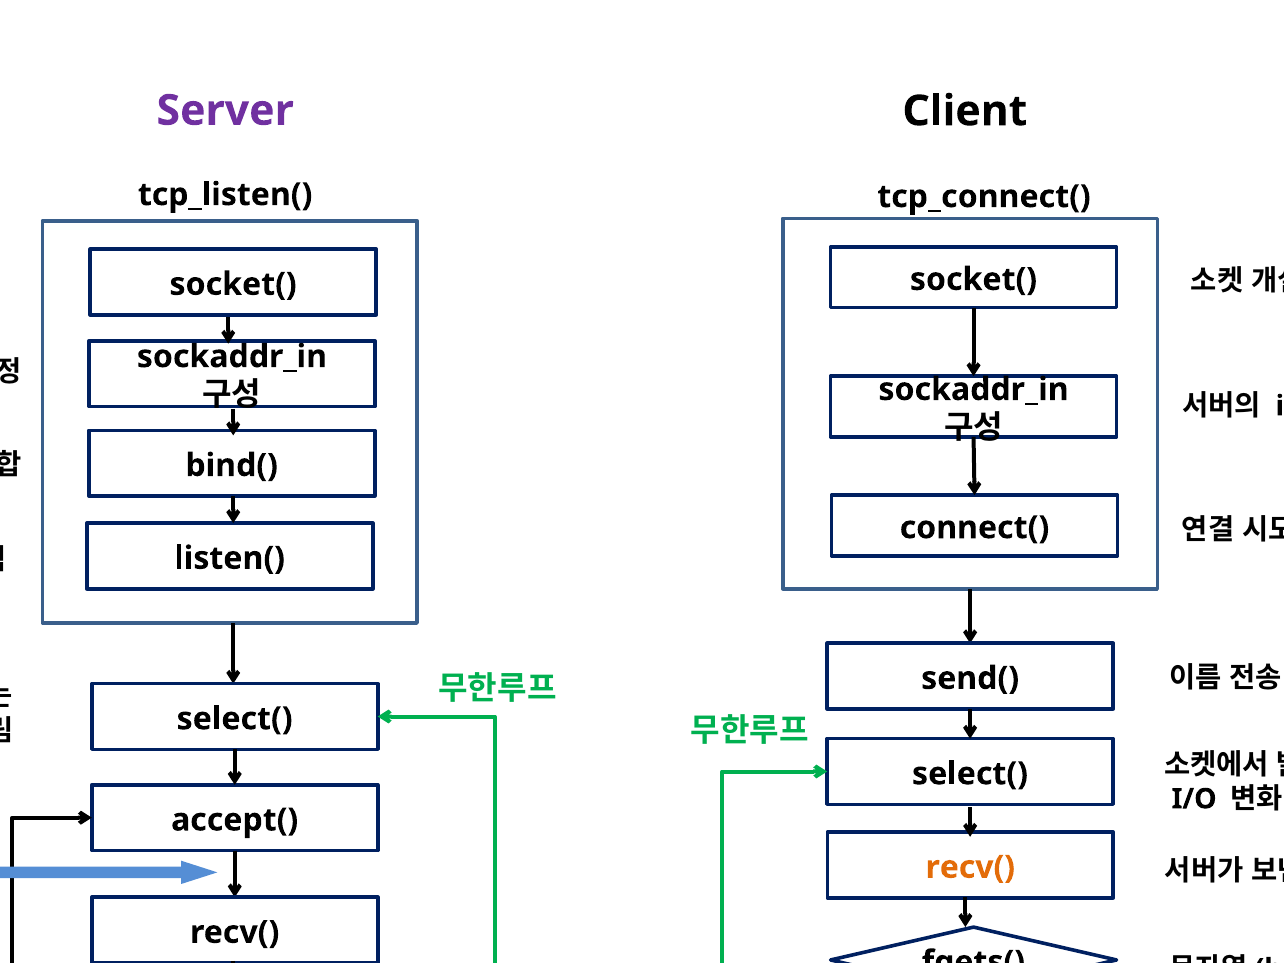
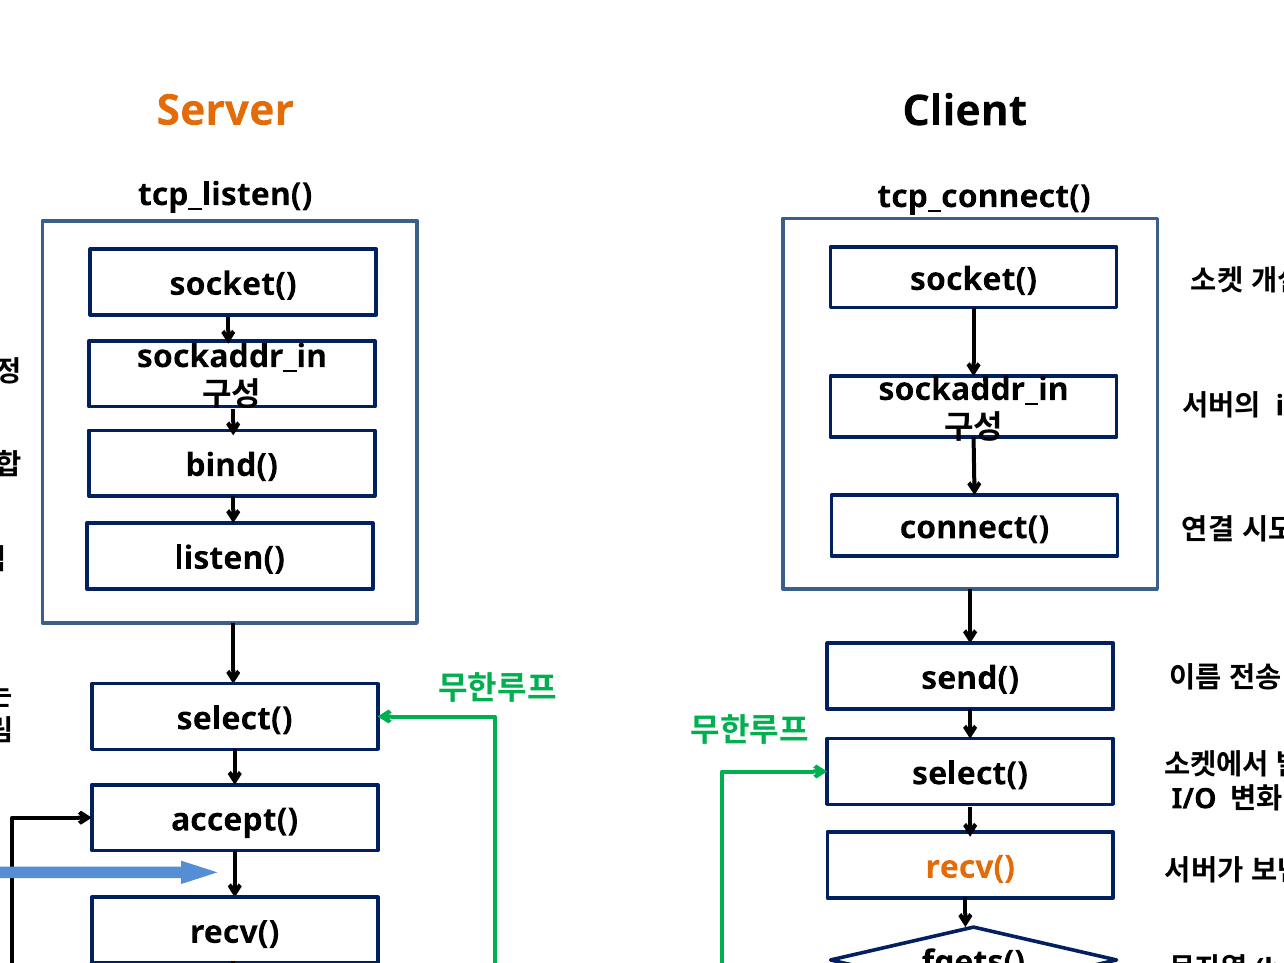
Server colour: purple -> orange (225, 111)
